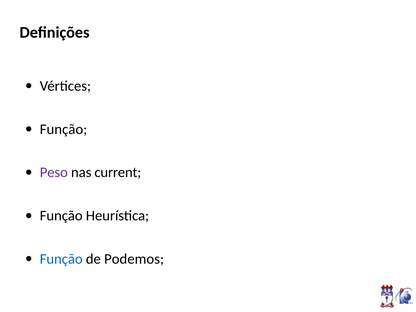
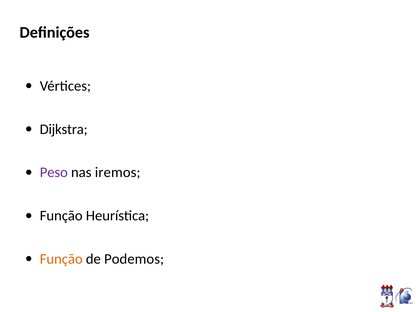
Função: Função -> Dijkstra (64, 129)
current: current -> iremos (118, 172)
Função colour: blue -> orange (61, 259)
